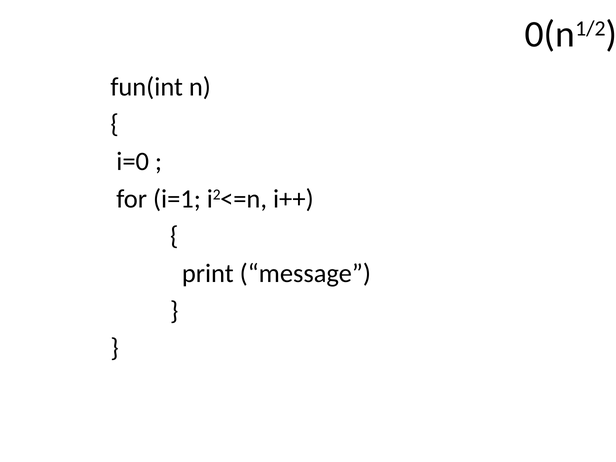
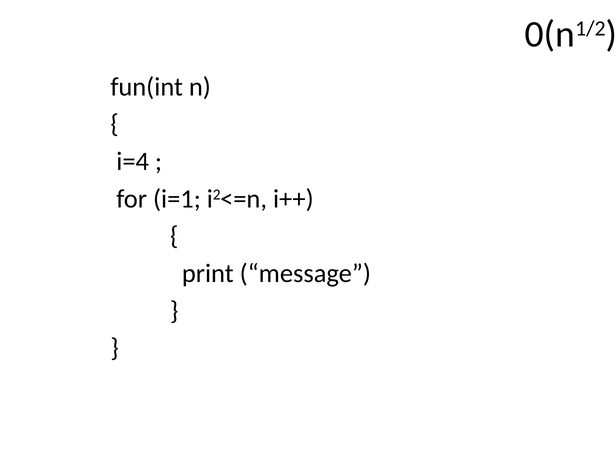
i=0: i=0 -> i=4 (133, 162)
